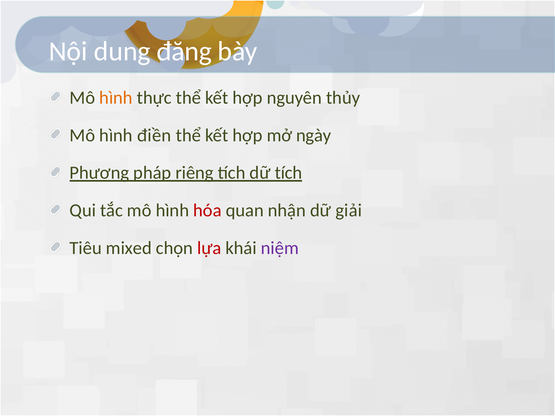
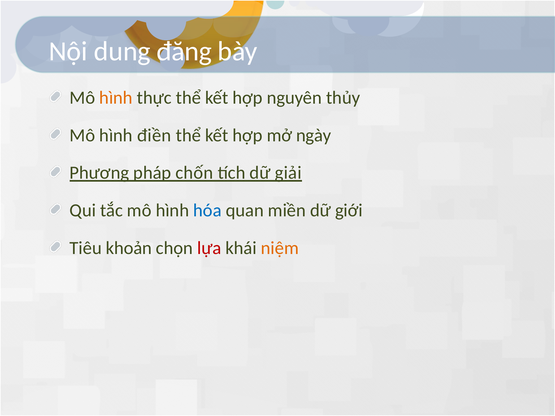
riêng: riêng -> chốn (194, 173)
dữ tích: tích -> giải (288, 173)
hóa colour: red -> blue (207, 211)
nhận: nhận -> miền (287, 211)
giải: giải -> giới (349, 211)
mixed: mixed -> khoản (129, 248)
niệm colour: purple -> orange (280, 248)
